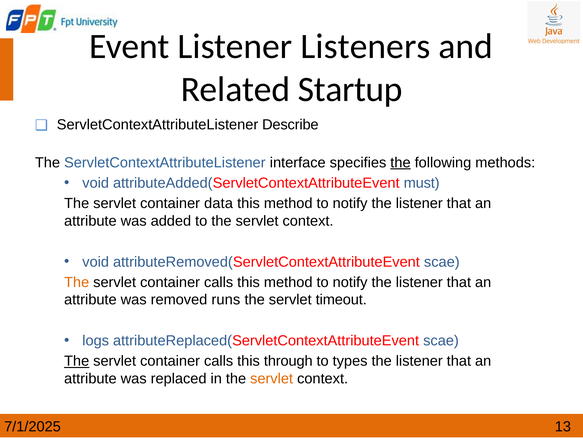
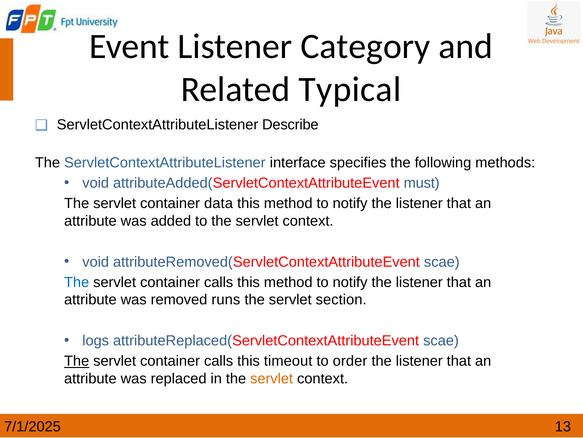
Listeners: Listeners -> Category (365, 46)
Startup: Startup -> Typical (350, 89)
the underline: present -> none (400, 162)
The colour: orange -> blue (77, 282)
timeout: timeout -> section (341, 299)
through: through -> timeout (288, 361)
types: types -> order (350, 361)
